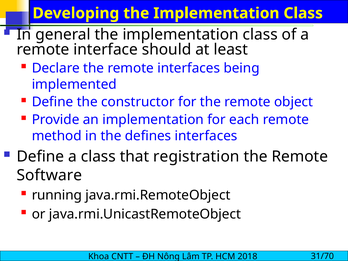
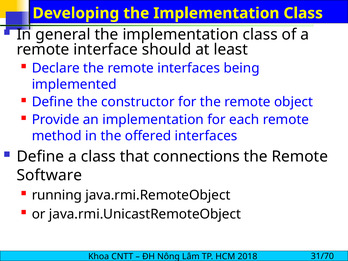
defines: defines -> offered (148, 136)
registration: registration -> connections (196, 157)
